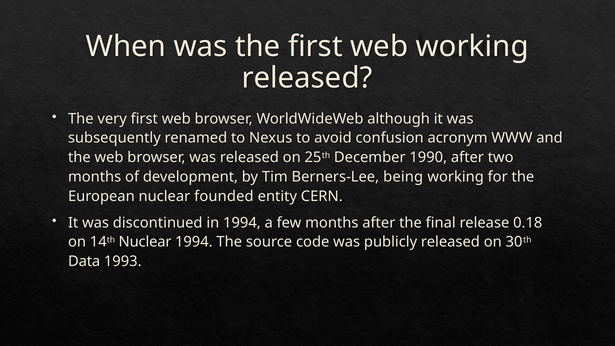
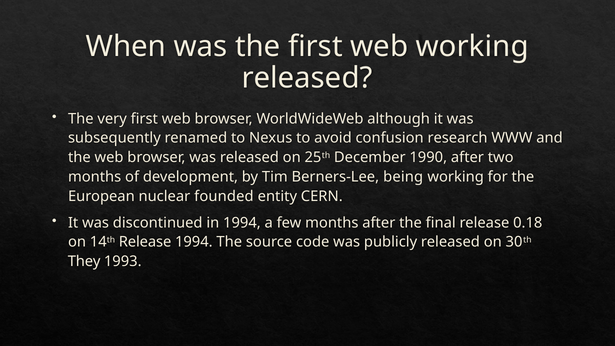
acronym: acronym -> research (458, 138)
14th Nuclear: Nuclear -> Release (145, 242)
Data: Data -> They (84, 261)
